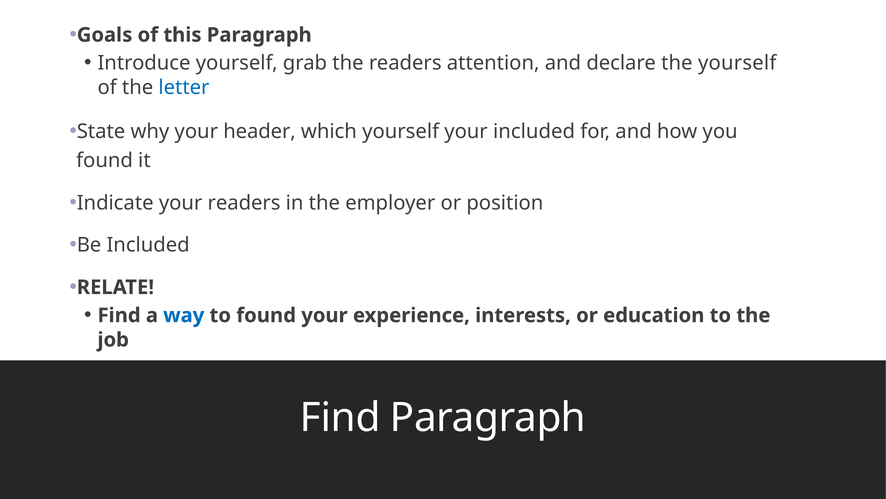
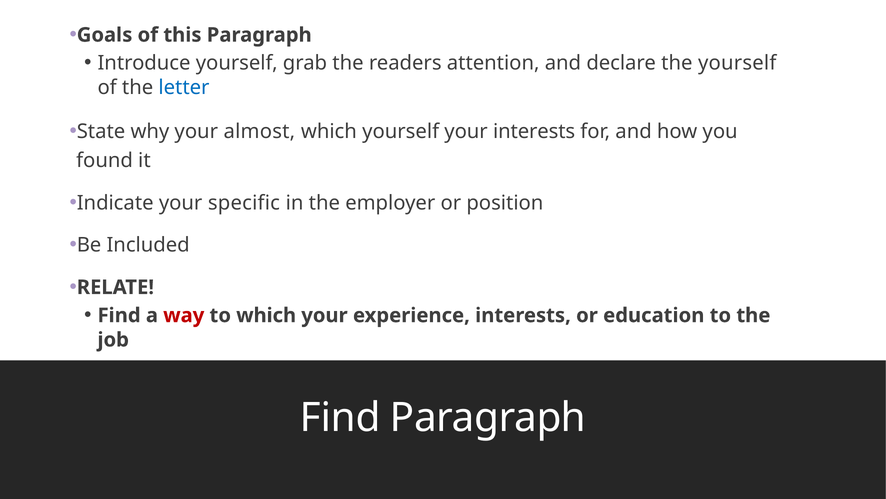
header: header -> almost (259, 131)
your included: included -> interests (534, 131)
your readers: readers -> specific (244, 203)
way colour: blue -> red (184, 315)
to found: found -> which (266, 315)
